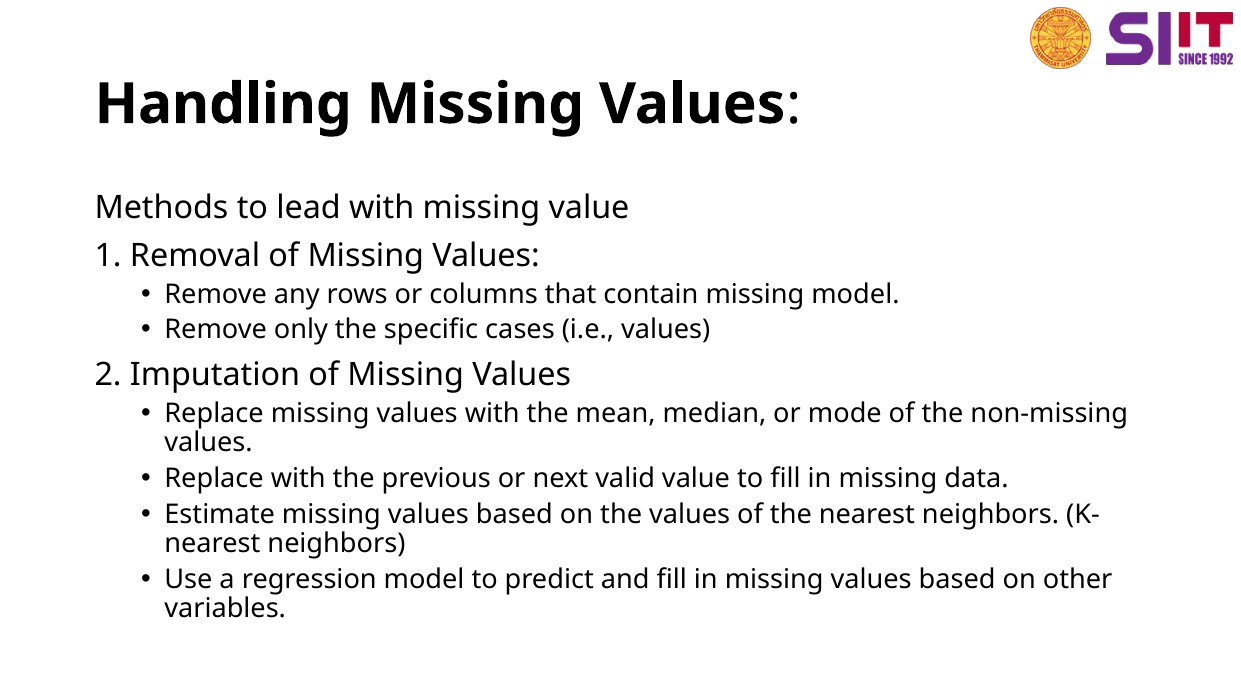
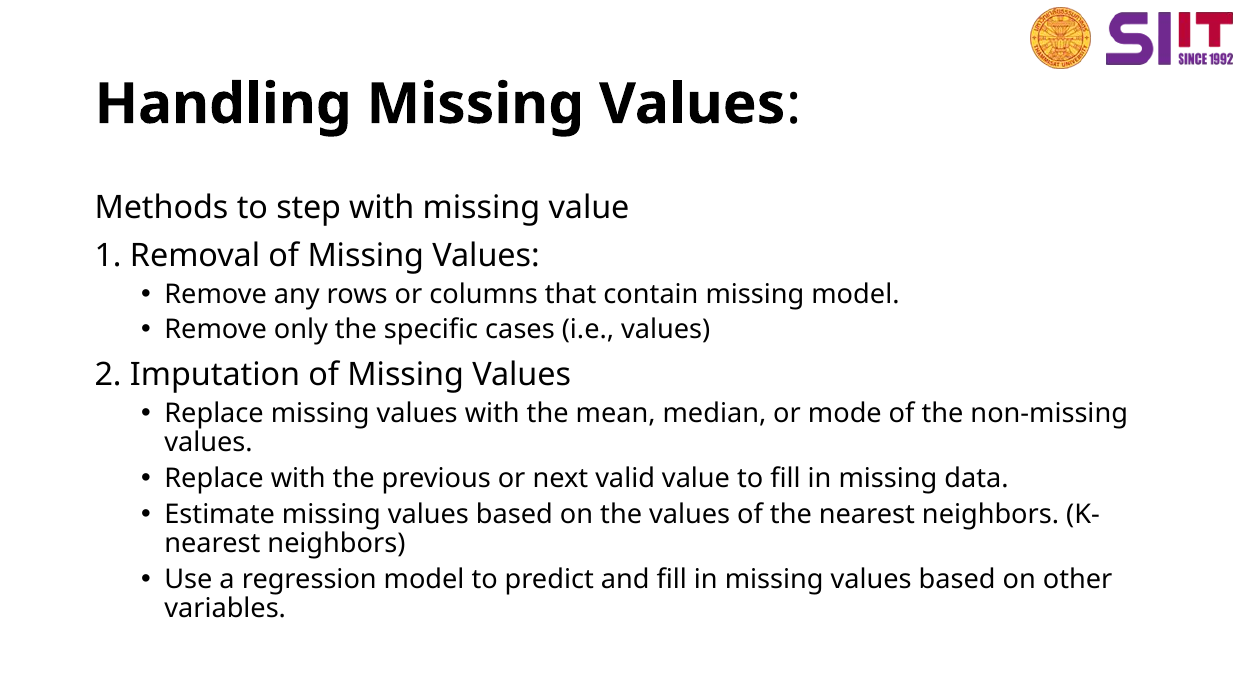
lead: lead -> step (309, 208)
